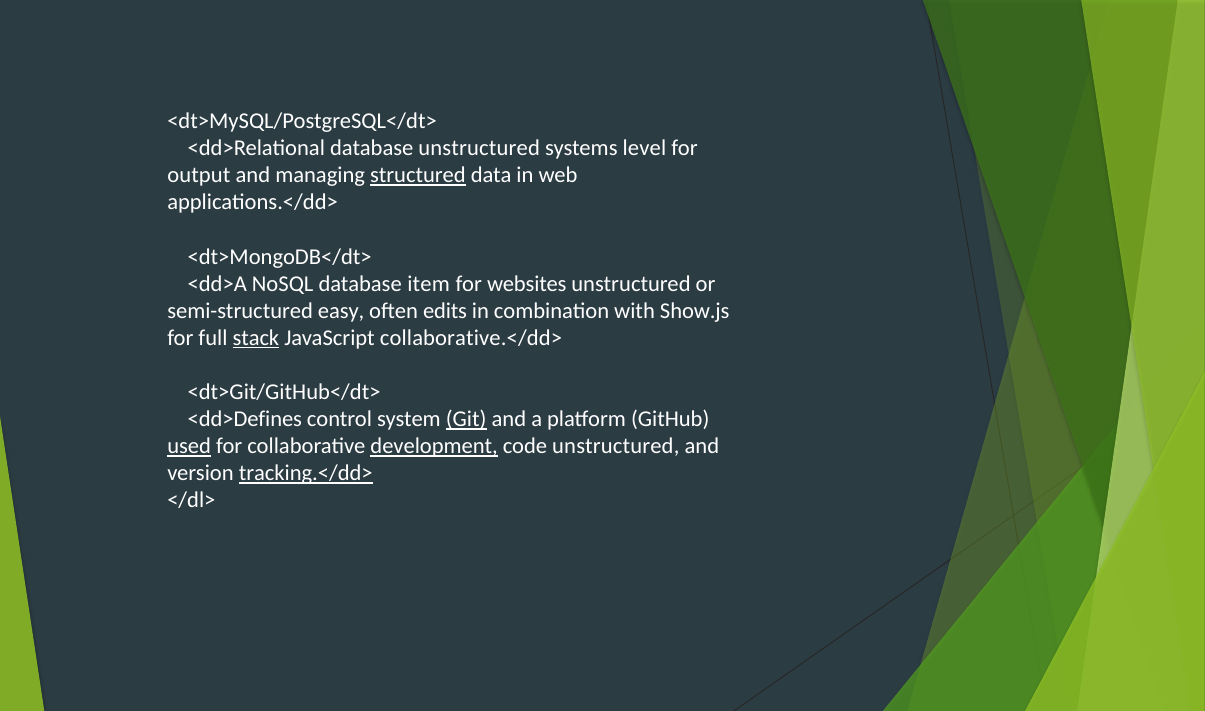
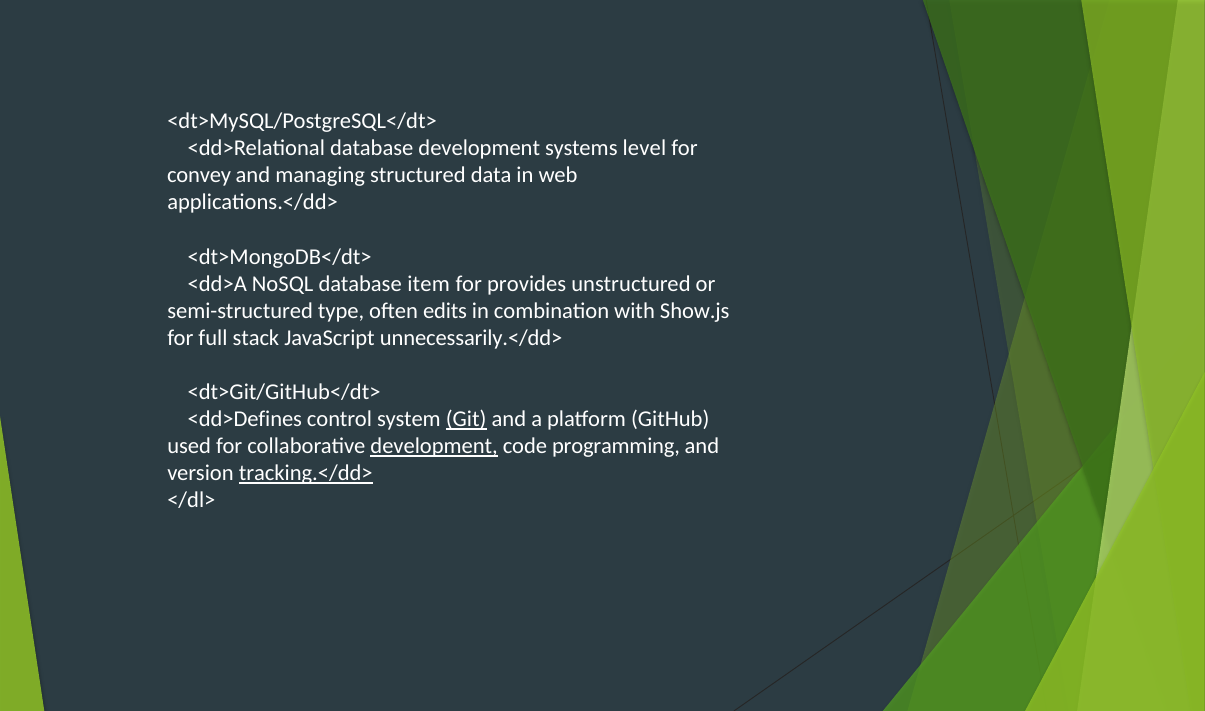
database unstructured: unstructured -> development (479, 148)
output: output -> convey (199, 176)
structured underline: present -> none (418, 176)
websites: websites -> provides (527, 284)
easy: easy -> type (341, 311)
stack underline: present -> none (256, 338)
collaborative.</dd>: collaborative.</dd> -> unnecessarily.</dd> (471, 338)
used underline: present -> none (189, 447)
code unstructured: unstructured -> programming (616, 447)
